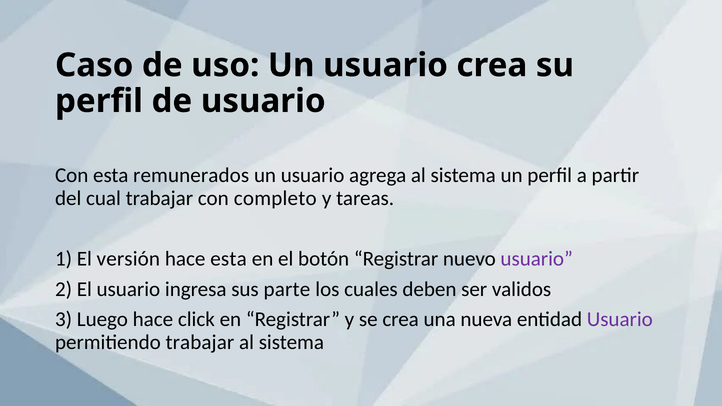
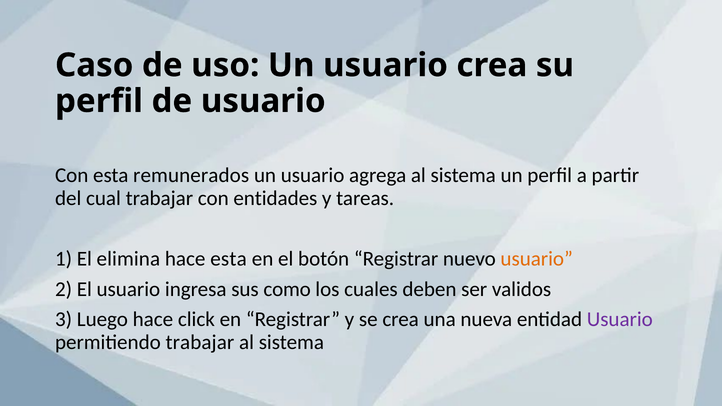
completo: completo -> entidades (275, 198)
versión: versión -> elimina (128, 259)
usuario colour: purple -> orange (537, 259)
parte: parte -> como (287, 289)
